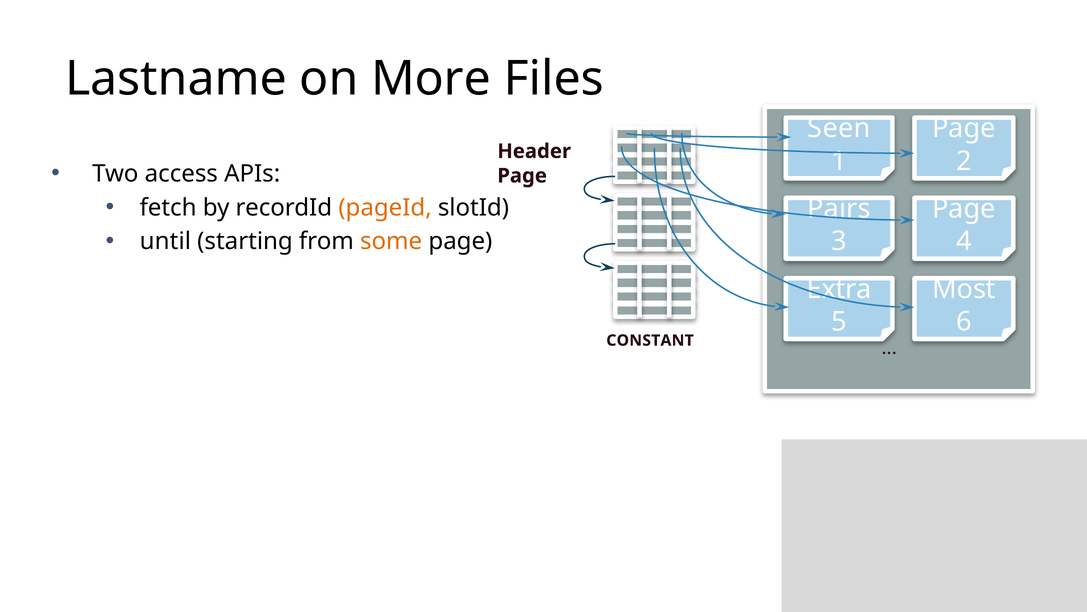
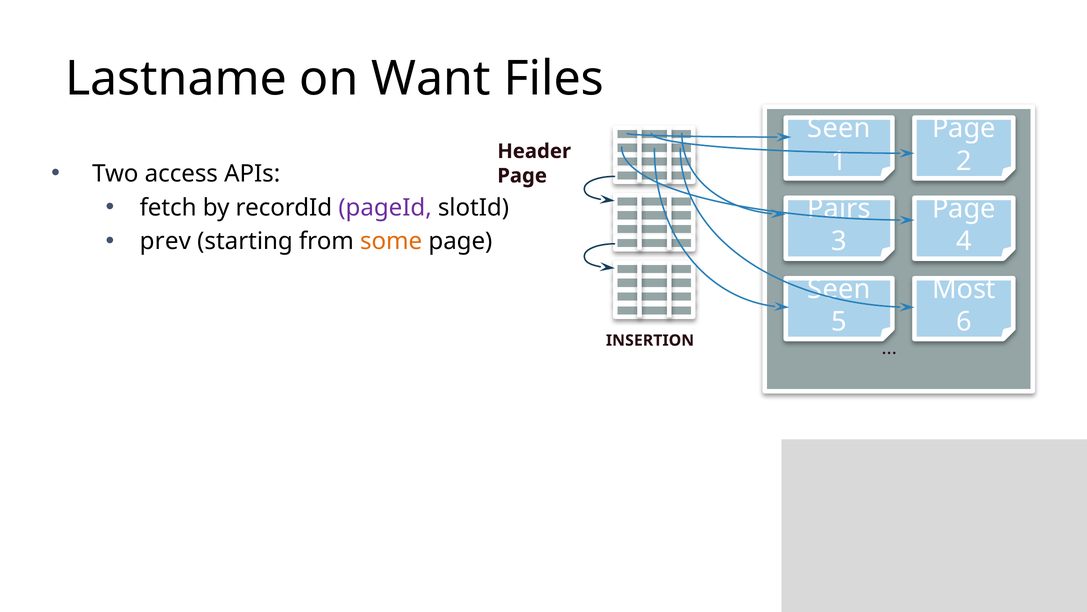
More: More -> Want (431, 79)
pageId colour: orange -> purple (385, 208)
until: until -> prev (165, 241)
Extra: Extra -> Seen (839, 289)
CONSTANT: CONSTANT -> INSERTION (650, 340)
